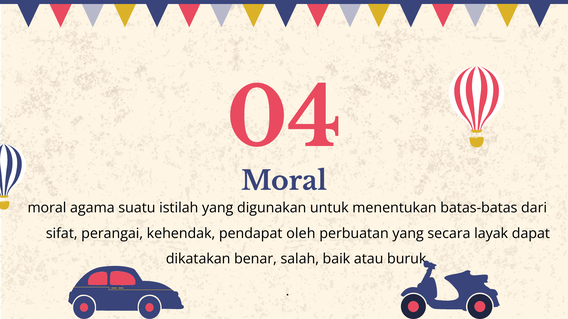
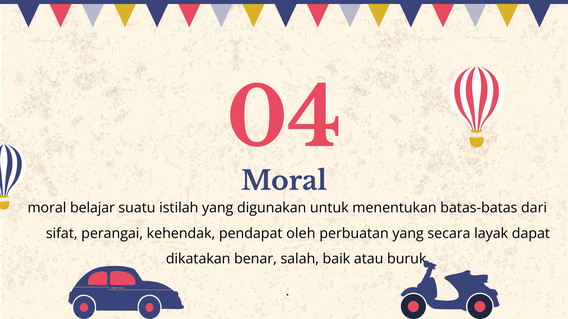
agama: agama -> belajar (92, 208)
